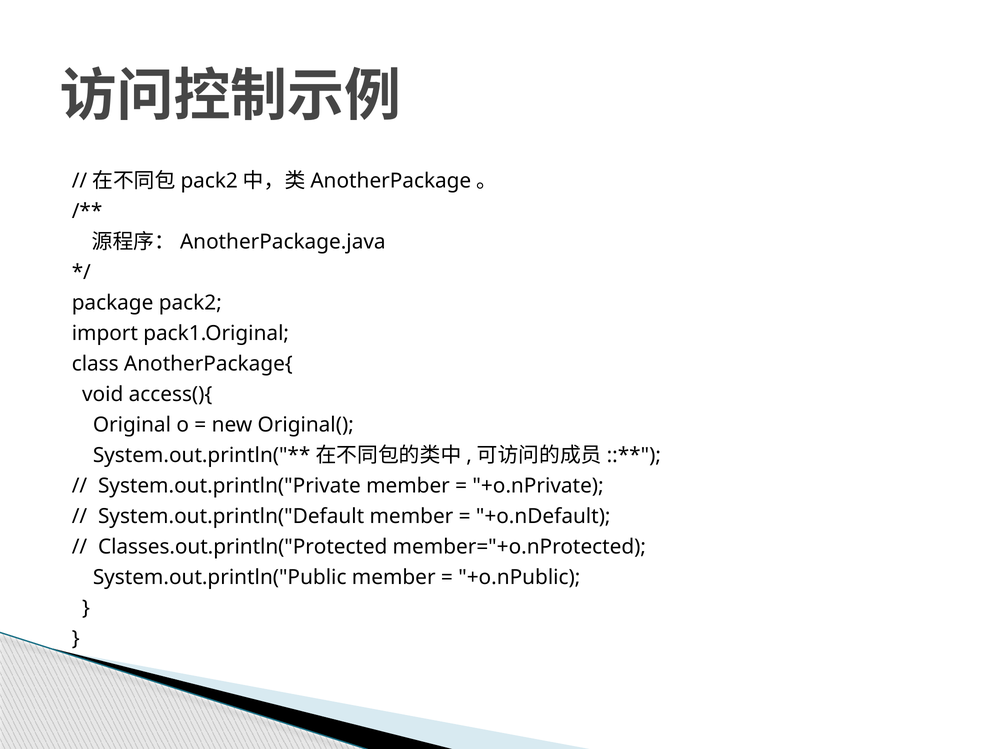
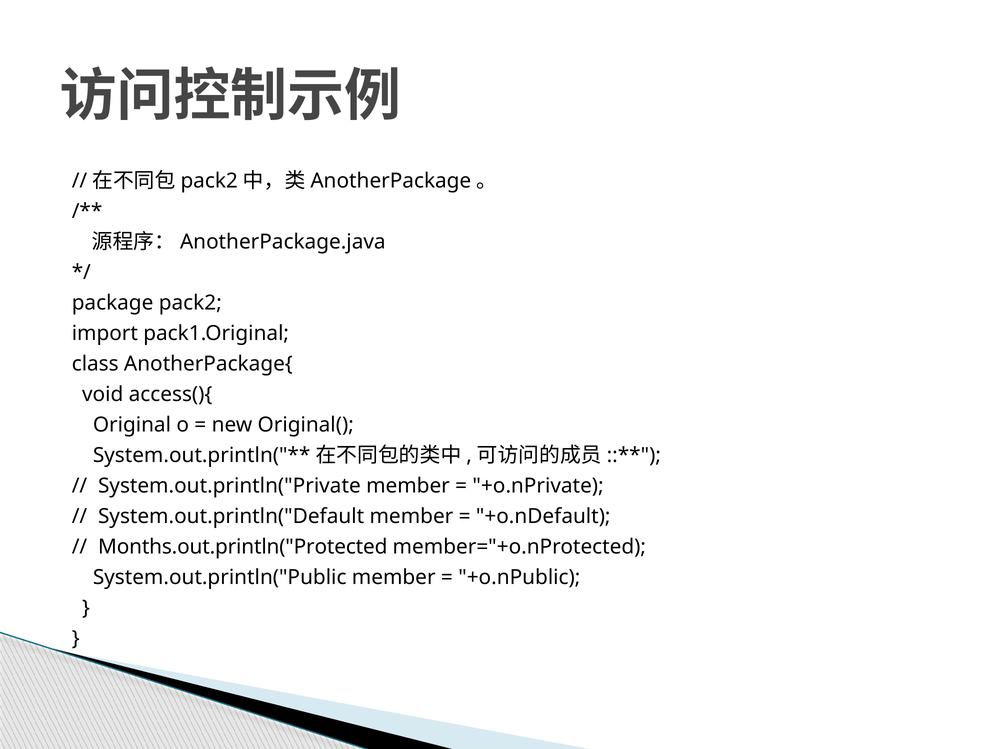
Classes.out.println("Protected: Classes.out.println("Protected -> Months.out.println("Protected (243, 547)
